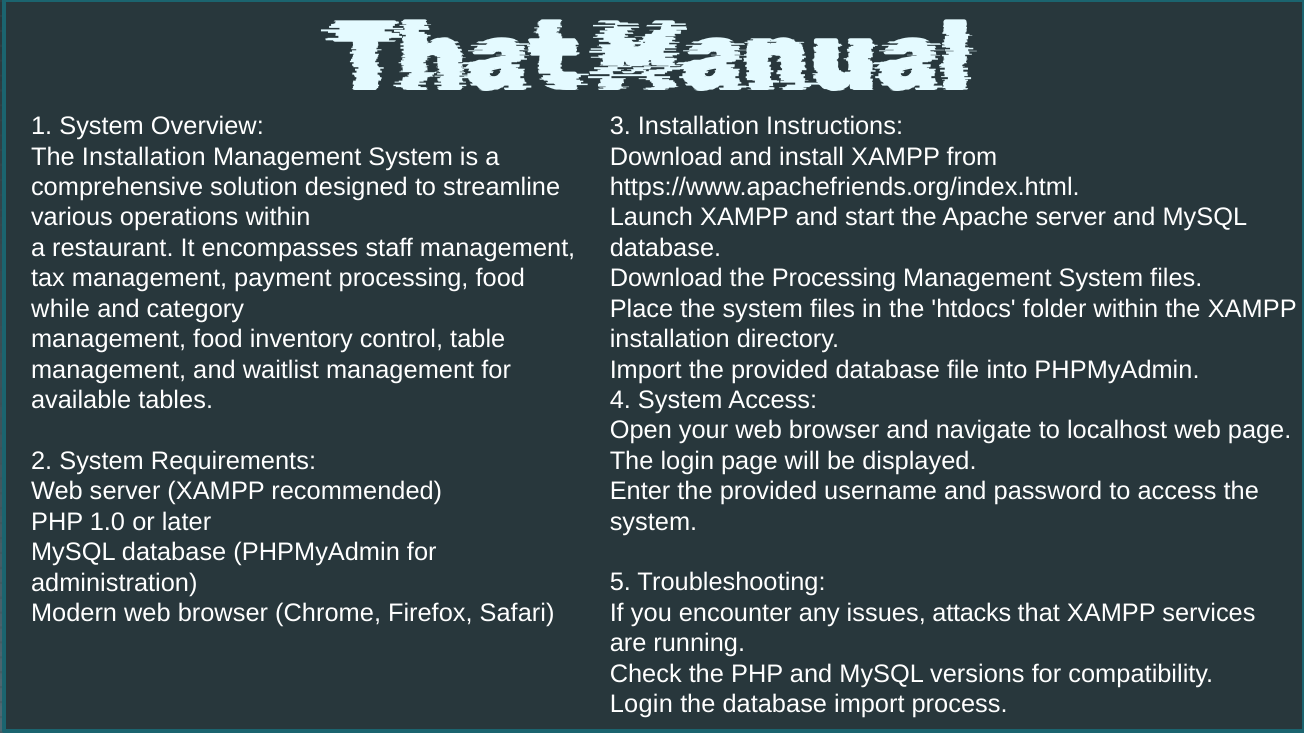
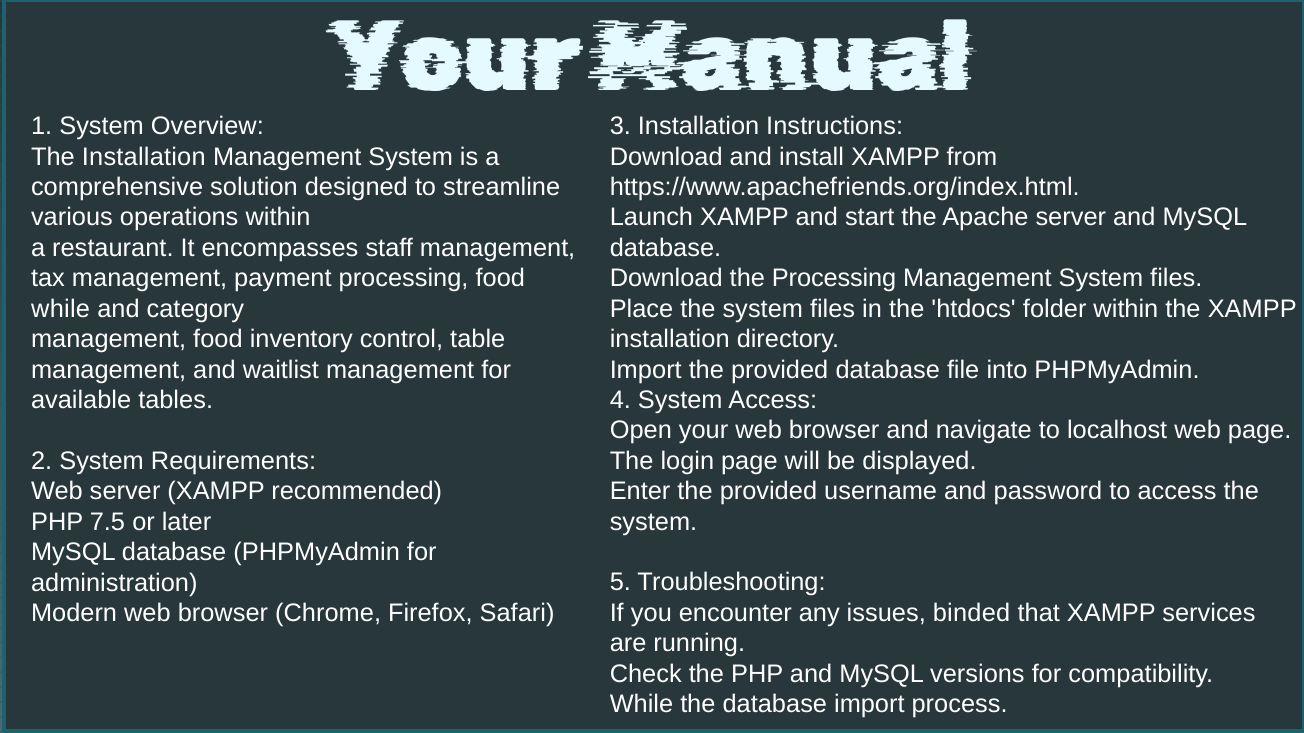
That: That -> Your (456, 58)
1.0: 1.0 -> 7.5 (107, 522)
attacks: attacks -> binded (972, 613)
Login: Login -> While (642, 705)
